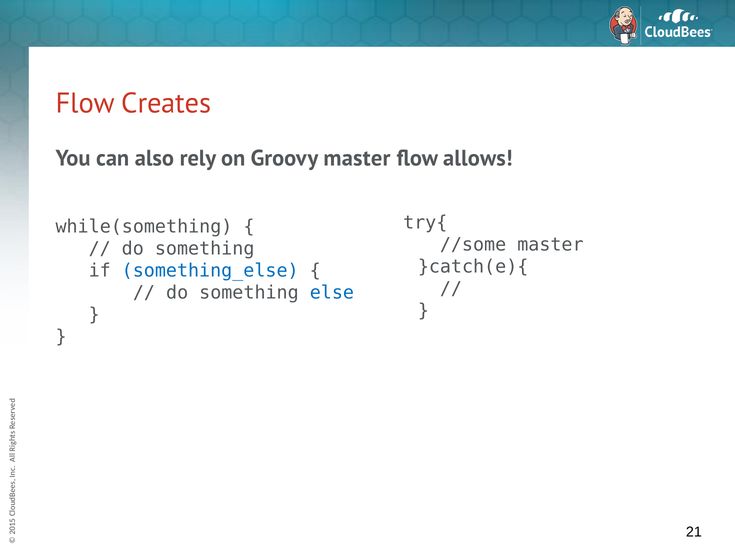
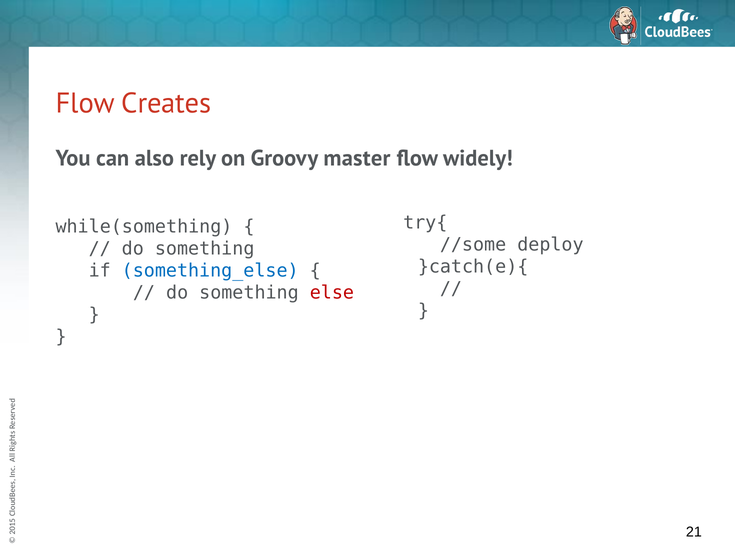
allows: allows -> widely (478, 158)
//some master: master -> deploy (550, 245)
else colour: blue -> red (332, 293)
